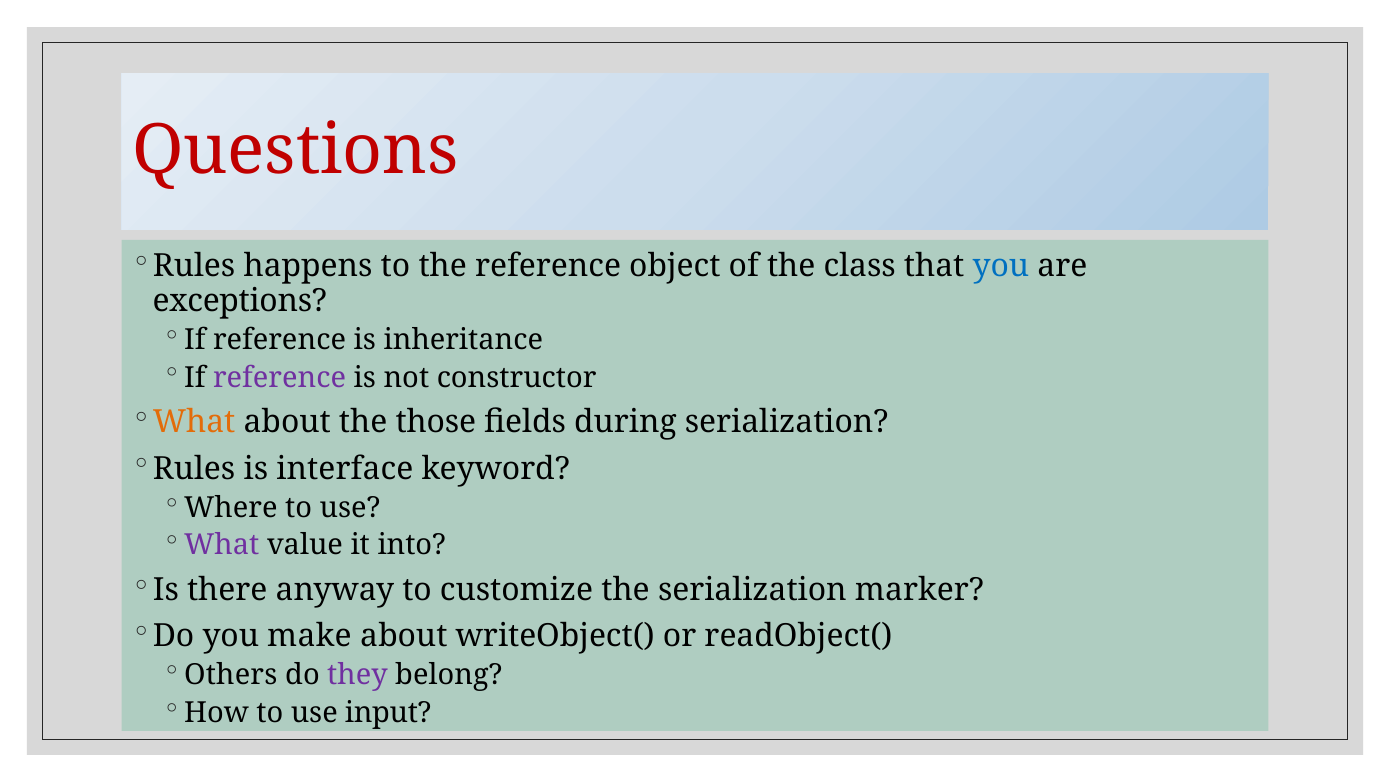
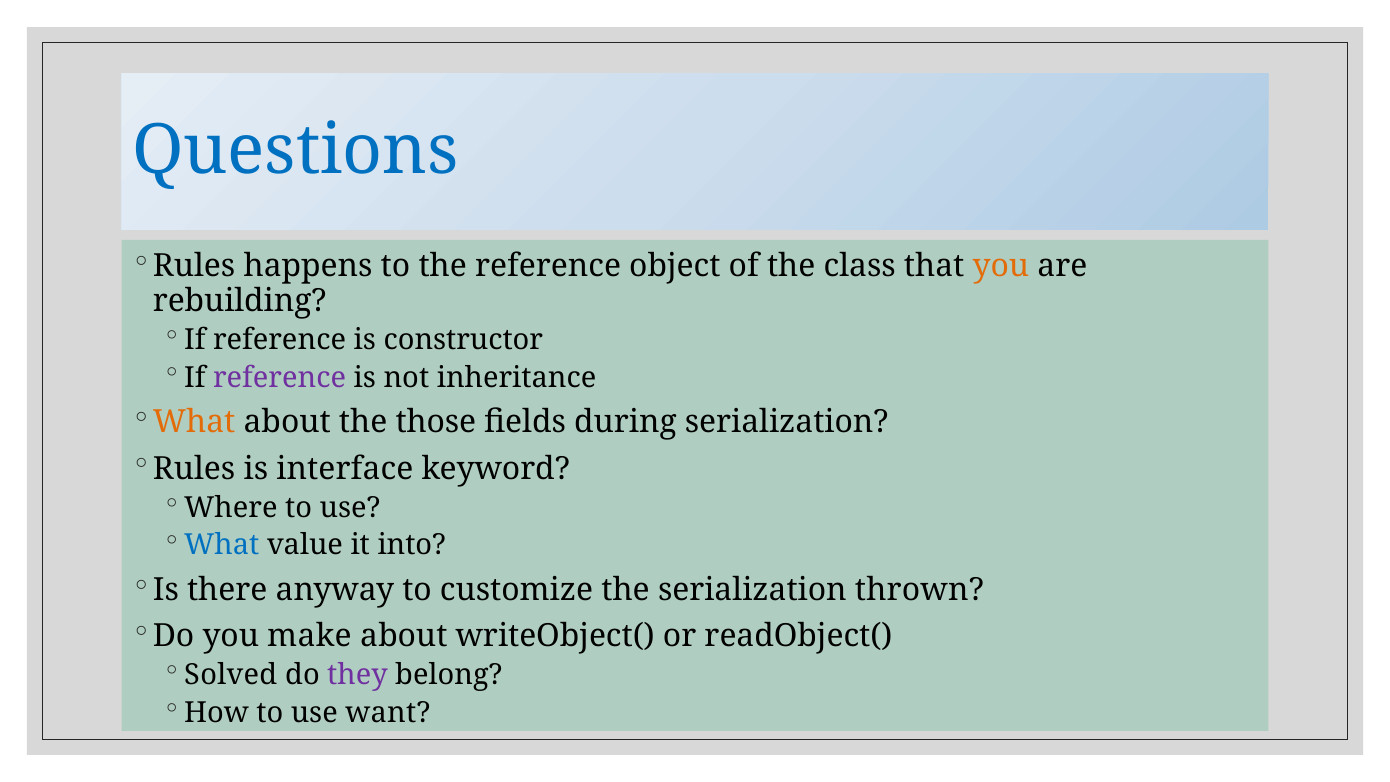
Questions colour: red -> blue (296, 151)
you colour: blue -> orange (1001, 266)
exceptions: exceptions -> rebuilding (240, 301)
inheritance: inheritance -> constructor (463, 340)
constructor: constructor -> inheritance (517, 377)
What colour: purple -> blue (222, 545)
marker: marker -> thrown (919, 590)
Others: Others -> Solved (231, 675)
input: input -> want (388, 713)
